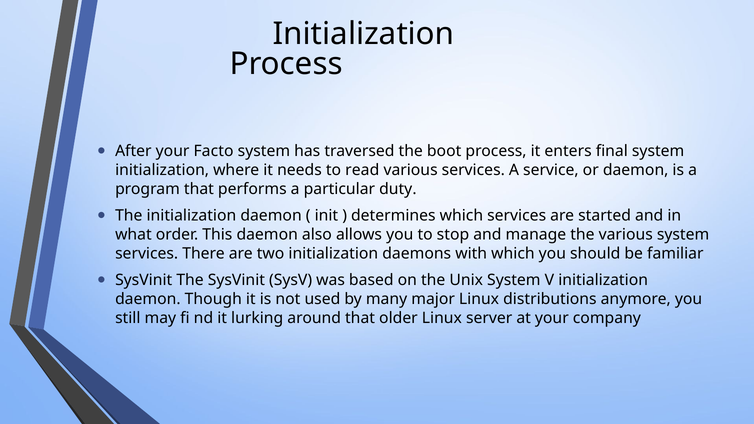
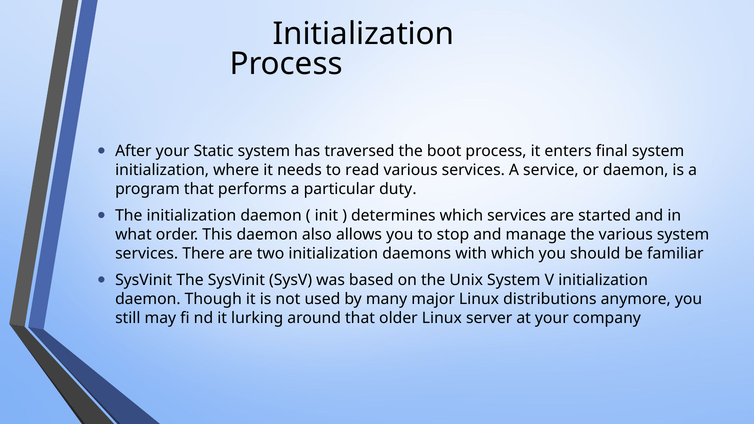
Facto: Facto -> Static (214, 151)
